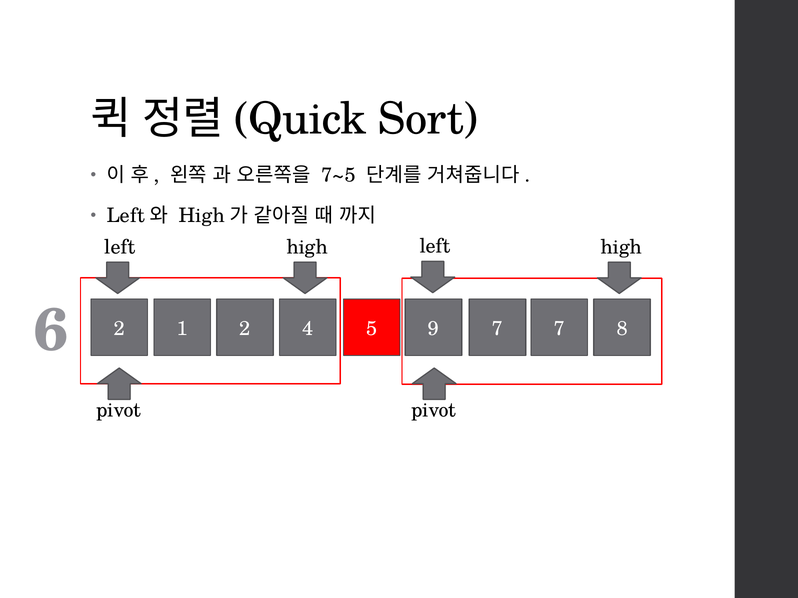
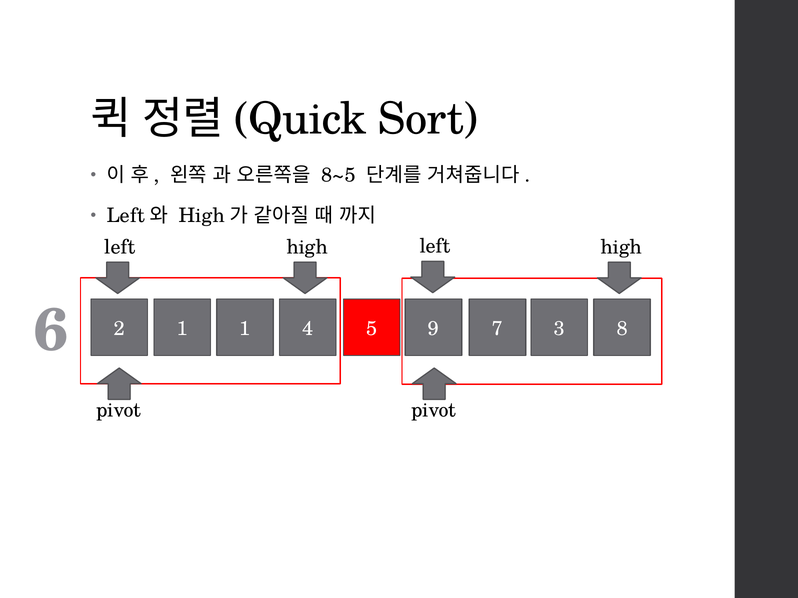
7~5: 7~5 -> 8~5 (339, 175)
1 2: 2 -> 1 (245, 329)
4 7: 7 -> 3 (559, 329)
